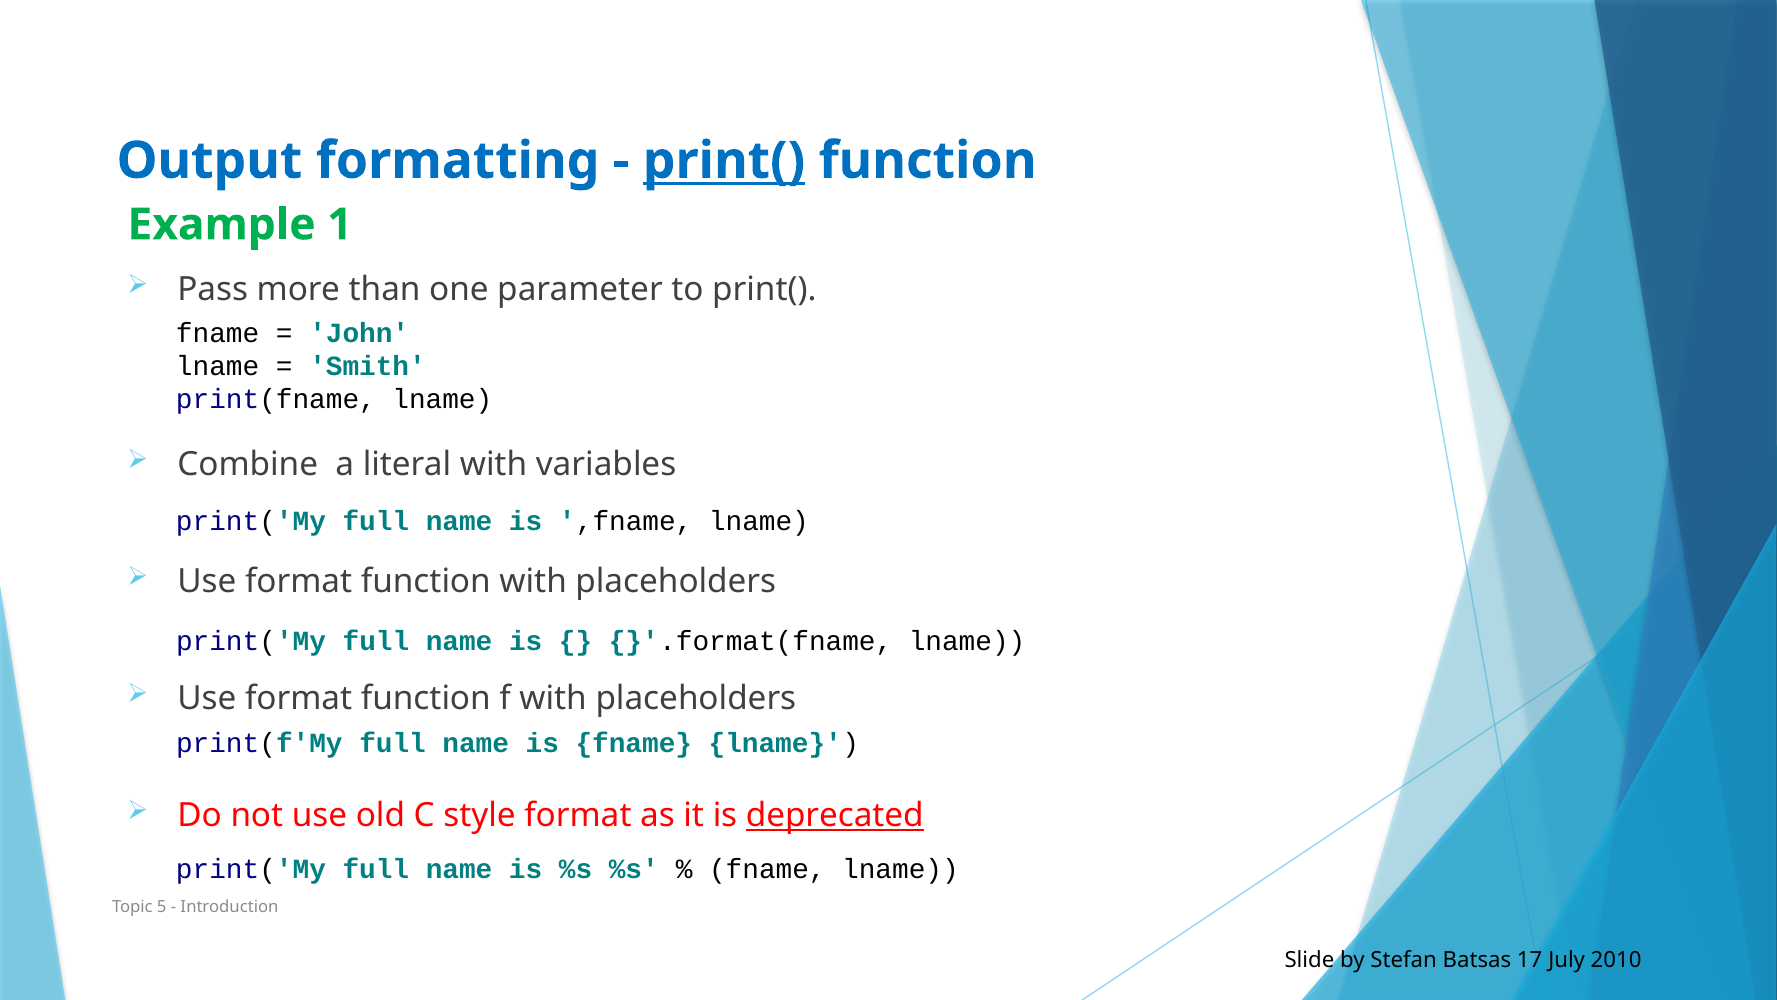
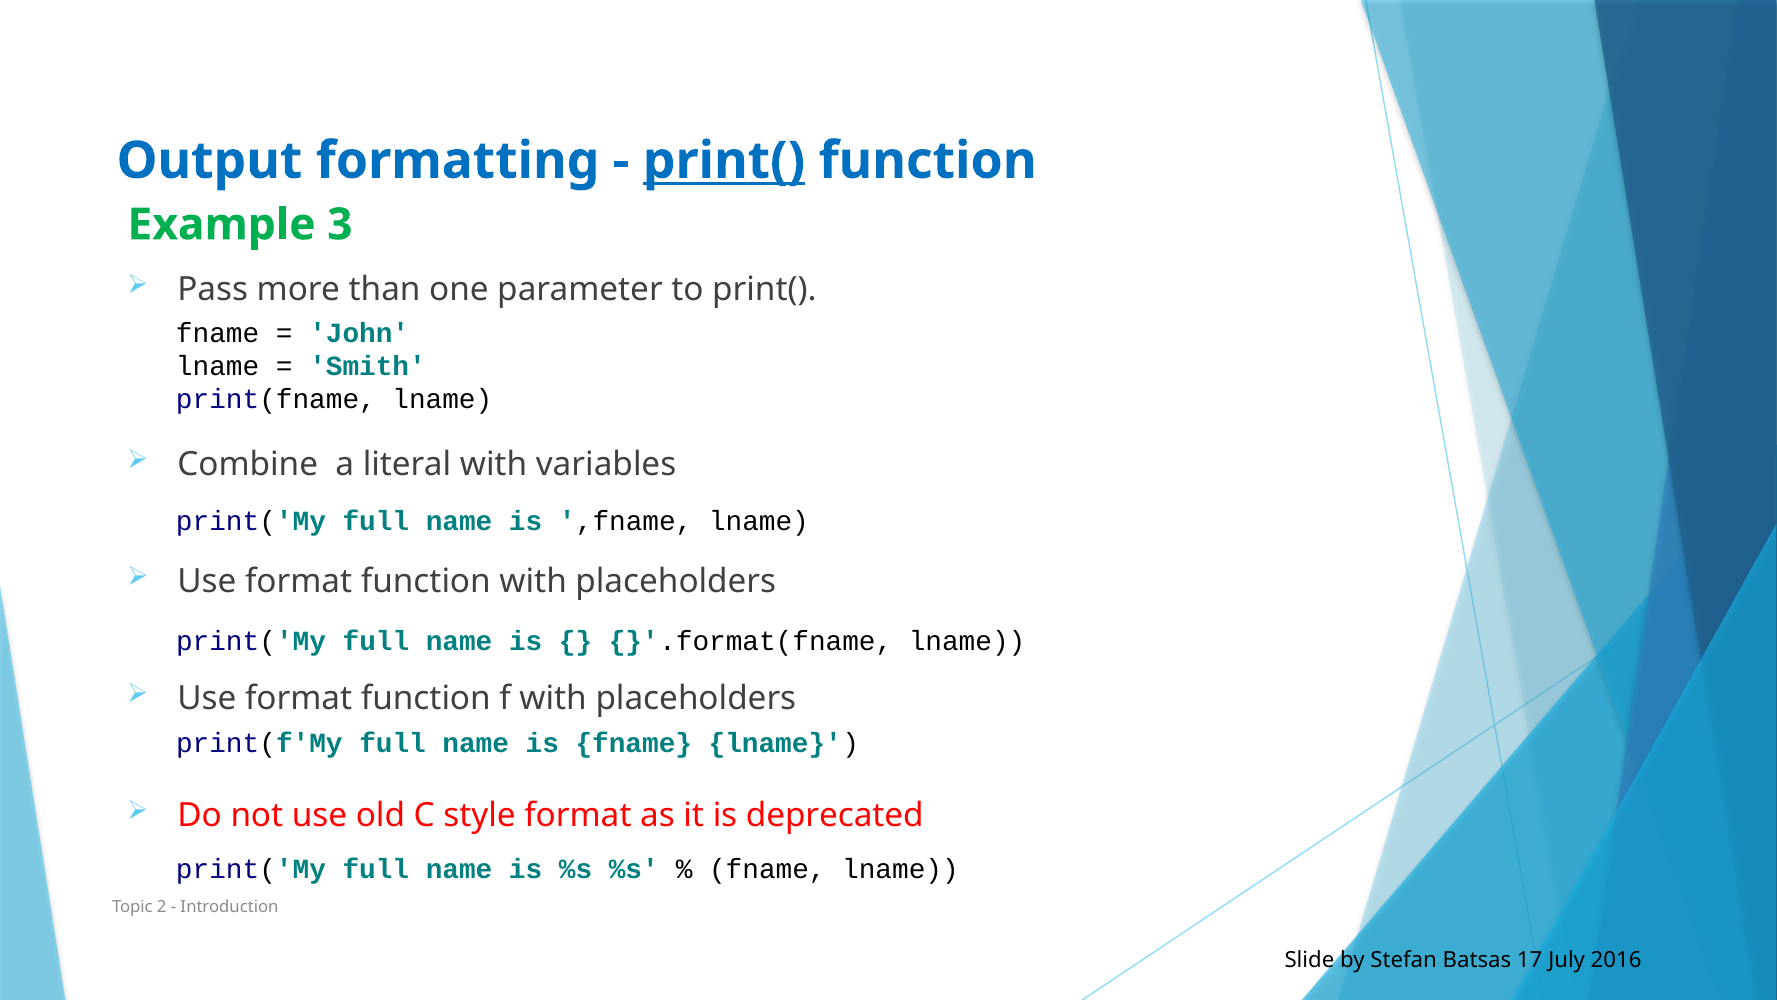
1: 1 -> 3 (340, 225)
deprecated underline: present -> none (835, 815)
5: 5 -> 2 (162, 907)
2010: 2010 -> 2016 (1616, 960)
